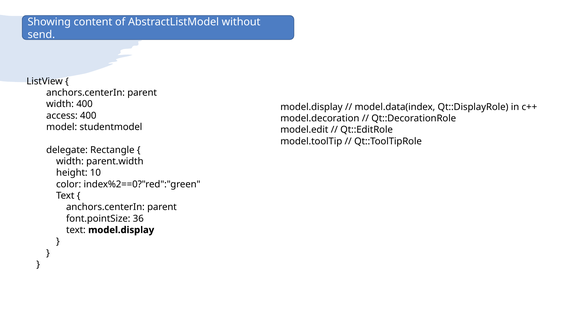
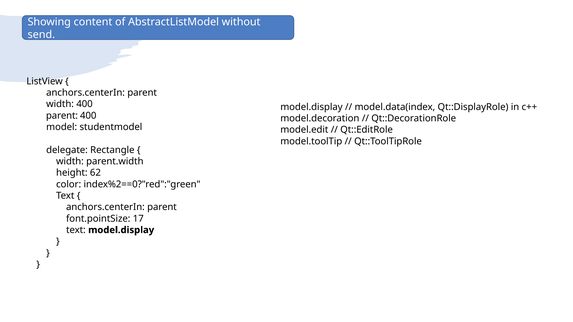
access: access -> parent (62, 116)
10: 10 -> 62 (95, 173)
36: 36 -> 17 (138, 219)
